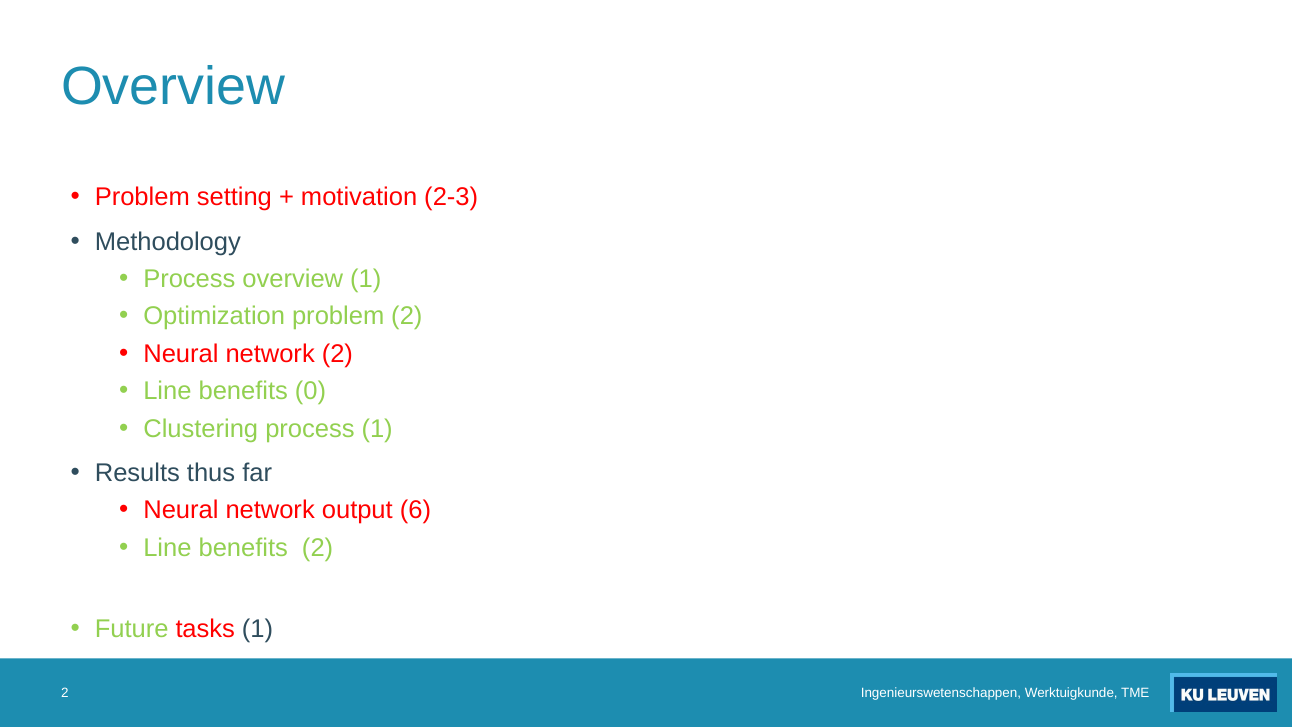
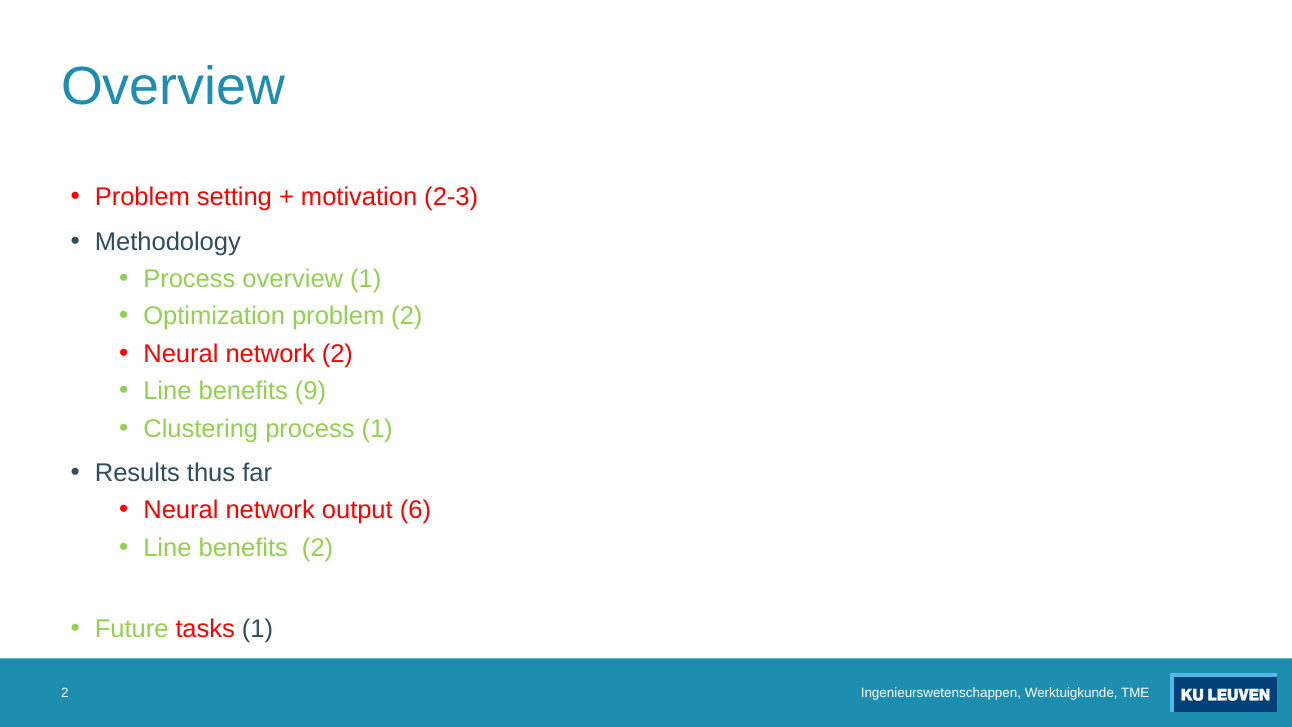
0: 0 -> 9 (311, 391)
